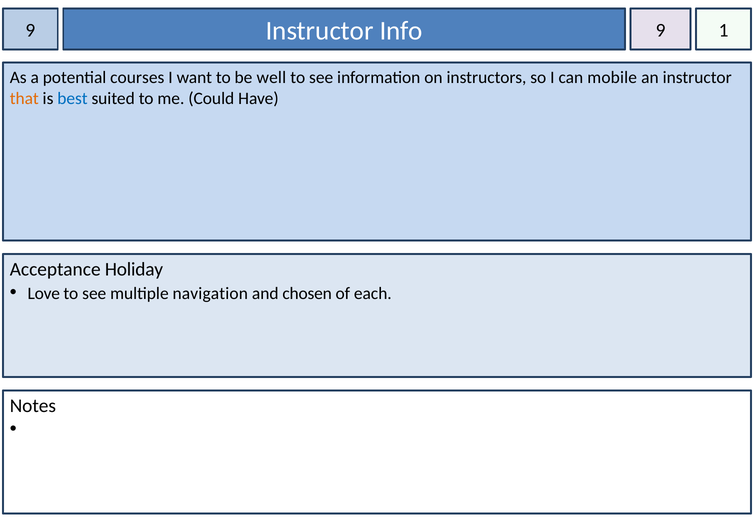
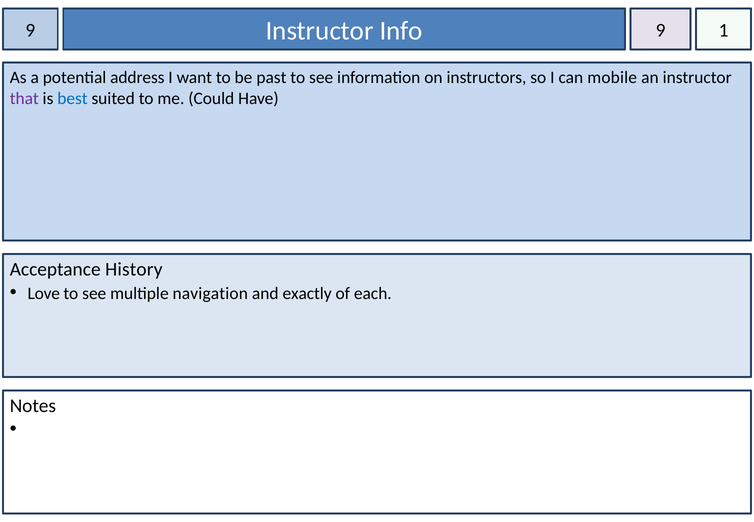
courses: courses -> address (137, 78)
well: well -> past (271, 78)
that colour: orange -> purple (24, 99)
Holiday: Holiday -> History (134, 270)
chosen: chosen -> exactly (307, 293)
